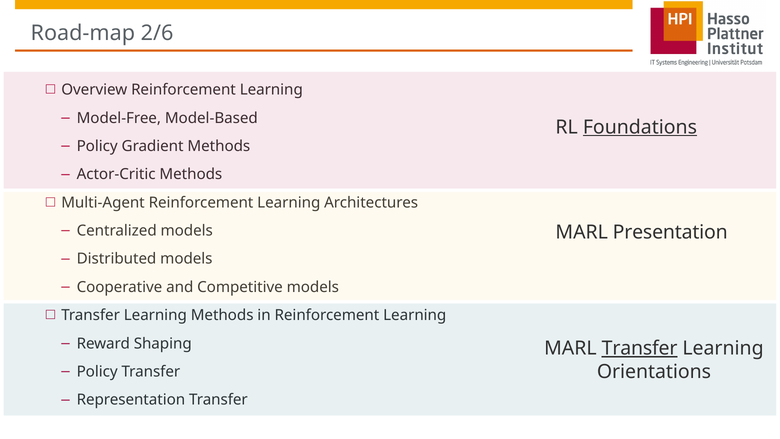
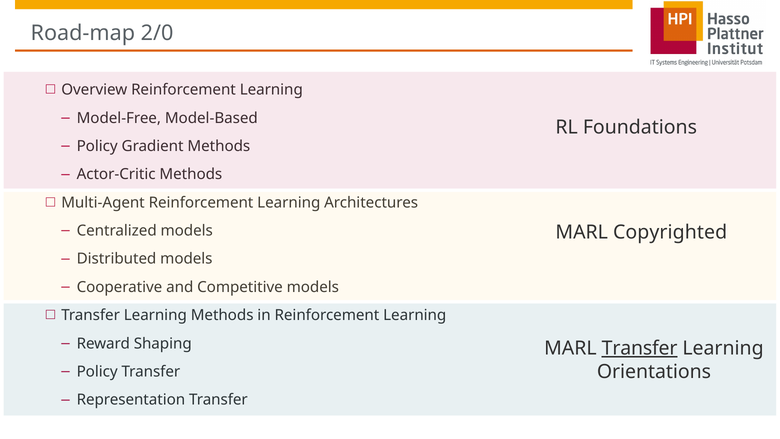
2/6: 2/6 -> 2/0 (157, 33)
Foundations underline: present -> none (640, 127)
Presentation: Presentation -> Copyrighted (670, 232)
